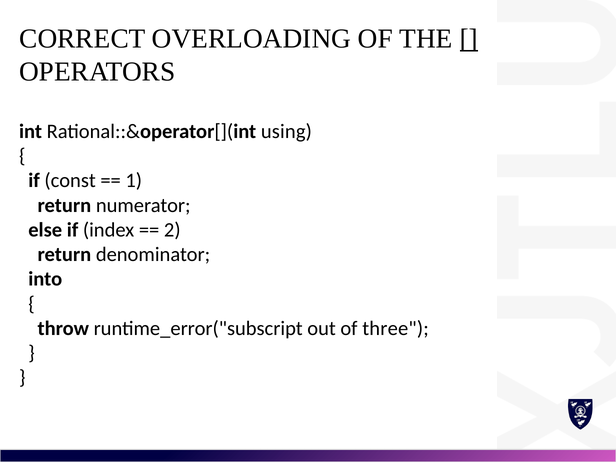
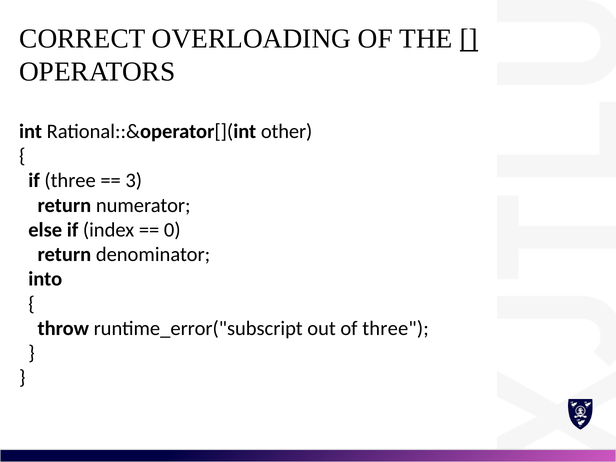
using: using -> other (287, 131)
if const: const -> three (70, 181)
1: 1 -> 3 (134, 181)
2: 2 -> 0 (172, 230)
